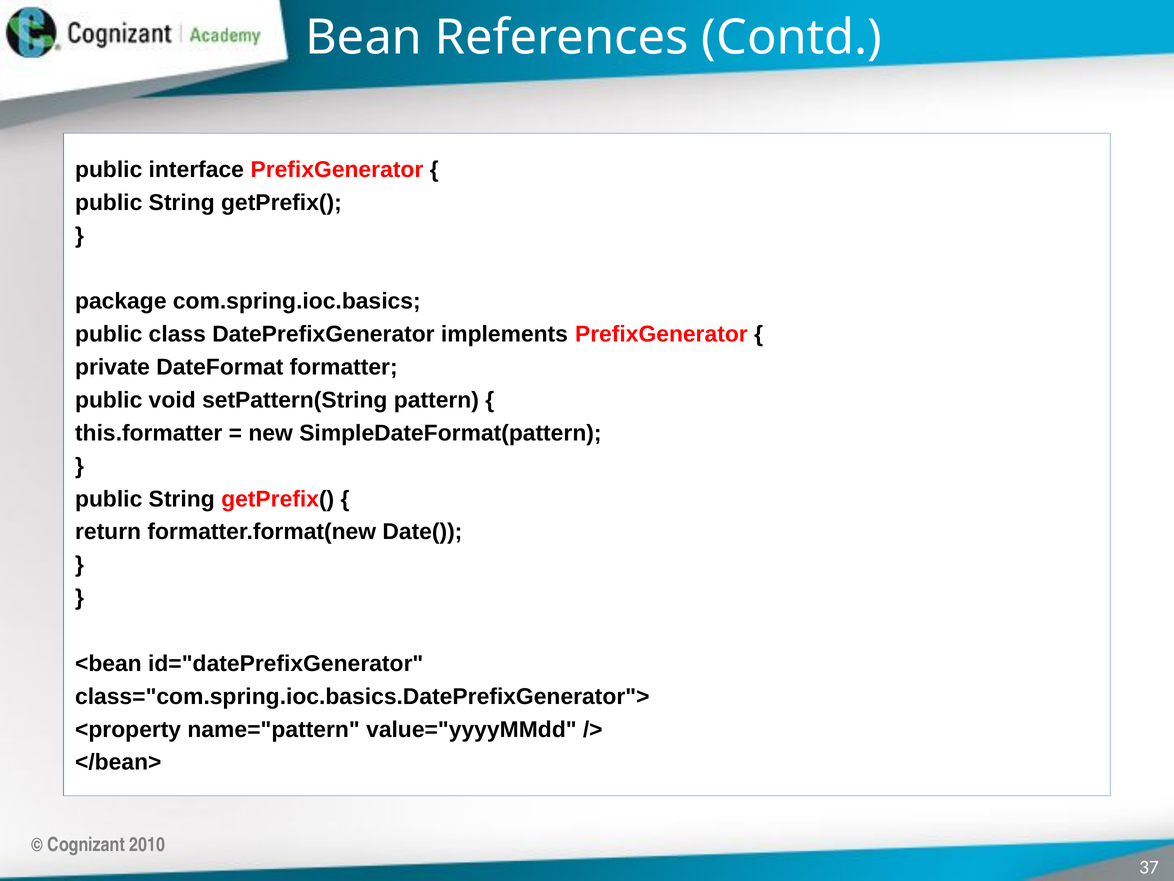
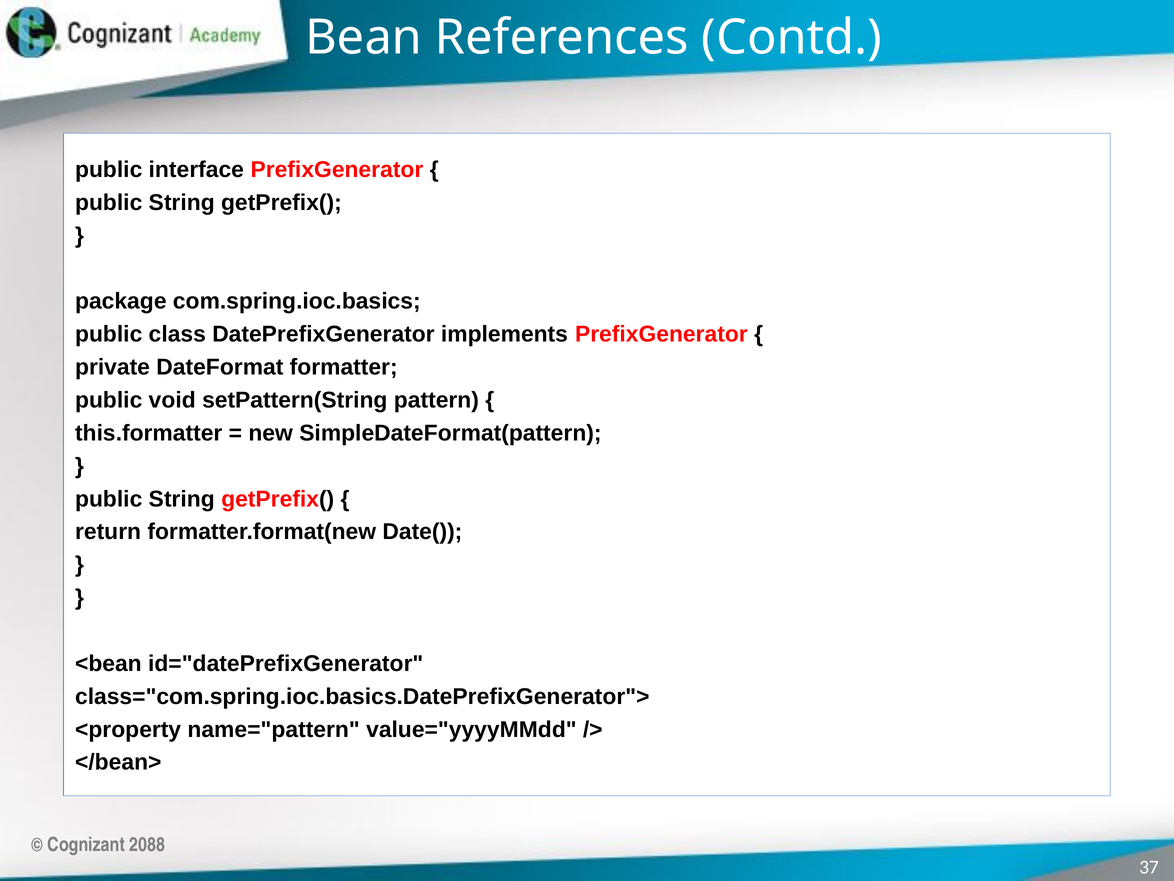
2010: 2010 -> 2088 (147, 844)
